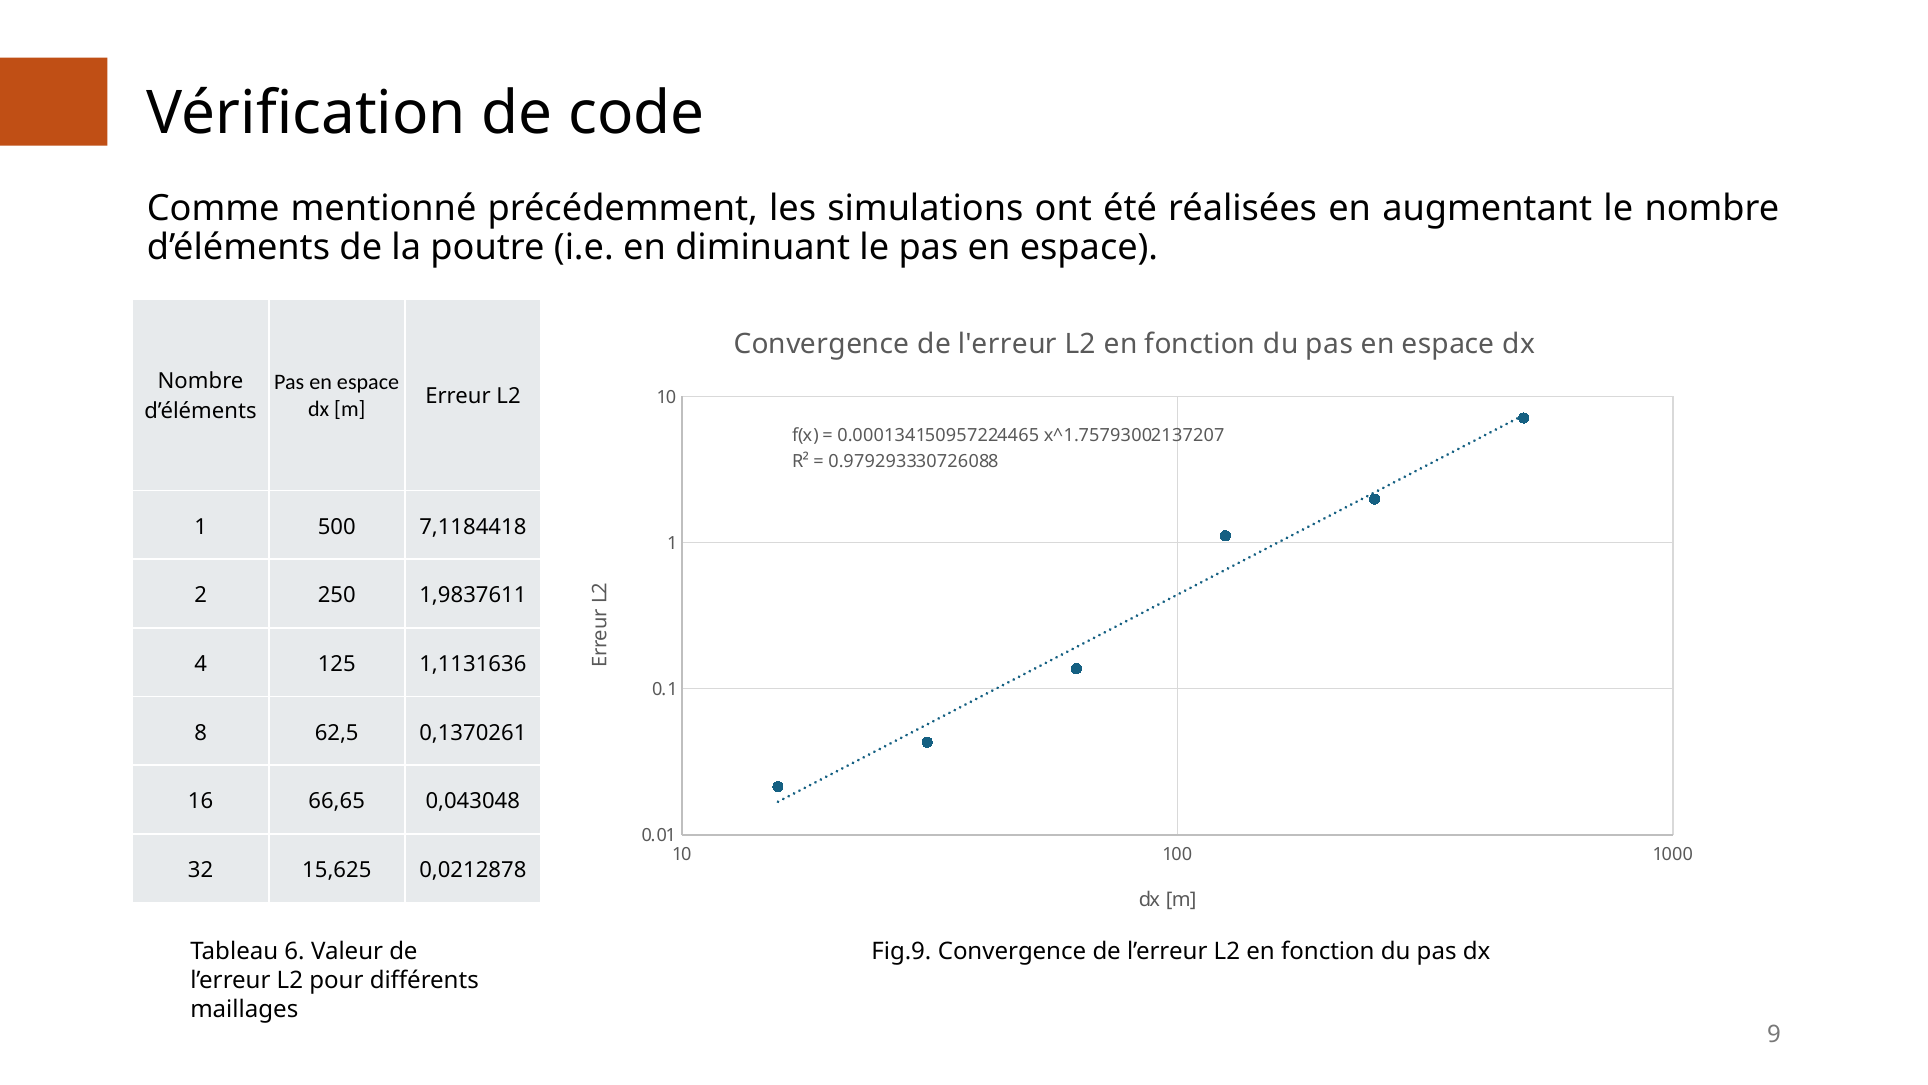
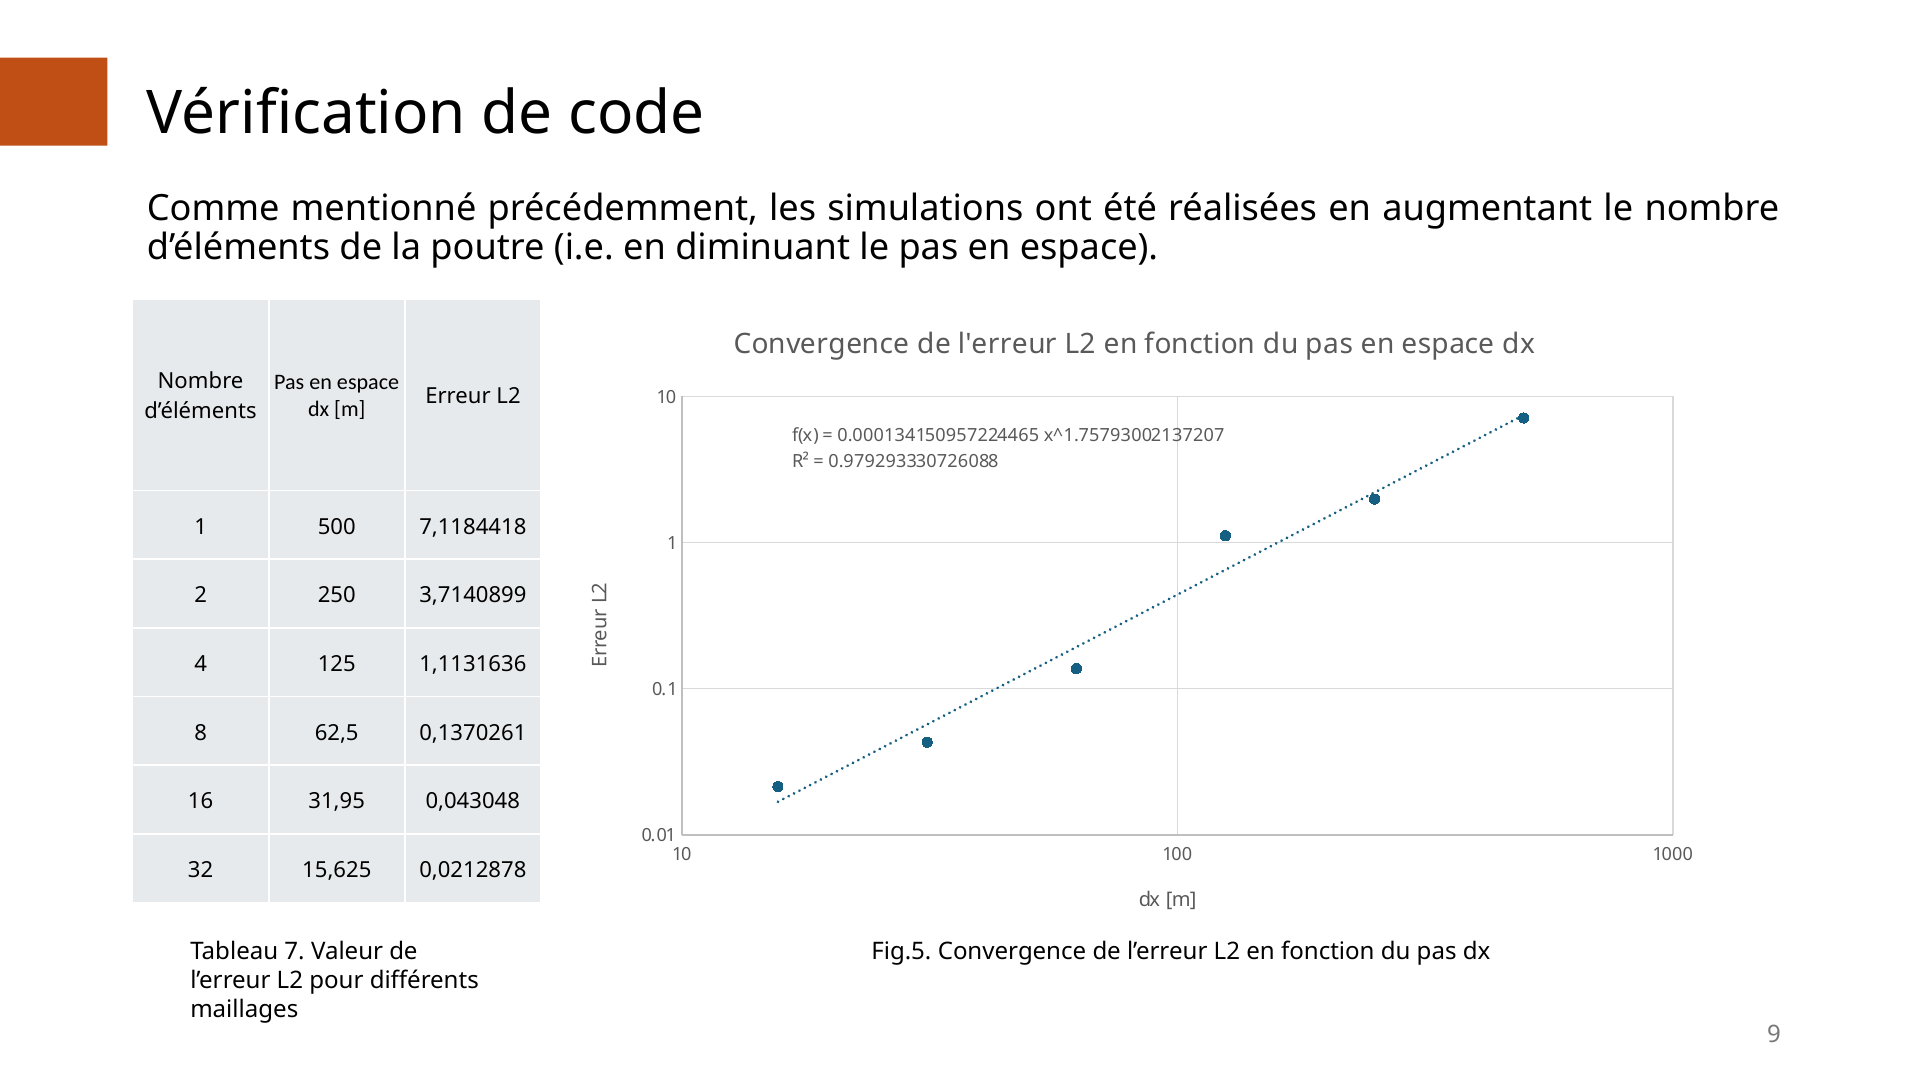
1,9837611: 1,9837611 -> 3,7140899 (473, 595)
66,65: 66,65 -> 31,95 (337, 801)
6: 6 -> 7 (295, 951)
Fig.9: Fig.9 -> Fig.5 (901, 951)
